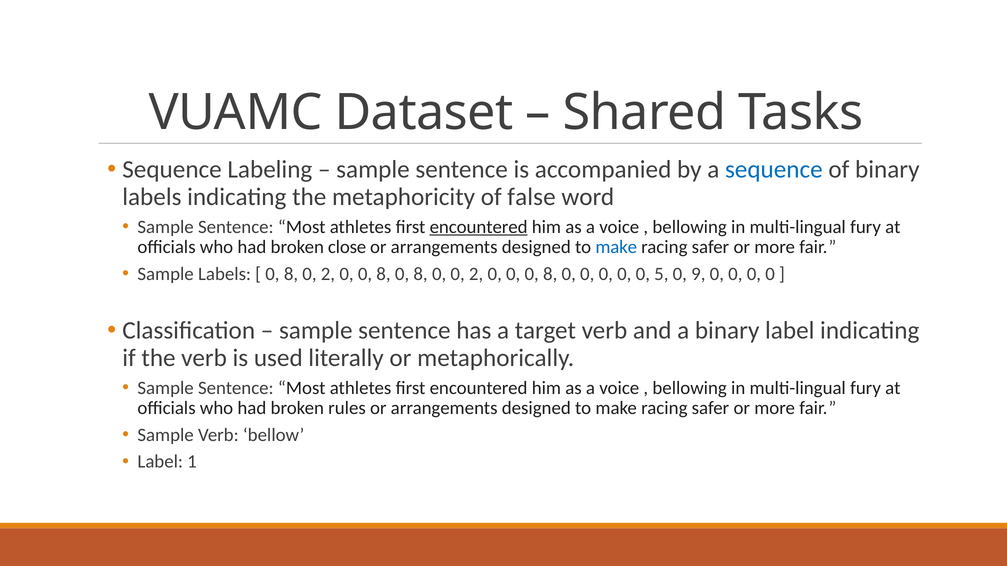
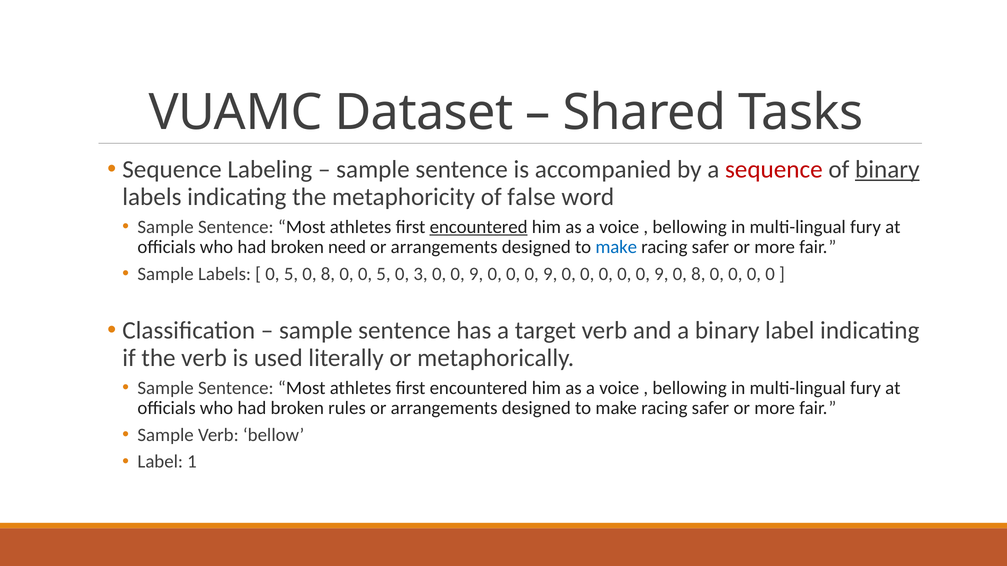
sequence colour: blue -> red (774, 170)
binary underline: none -> present (887, 170)
close: close -> need (347, 247)
8: 8 -> 5 (291, 274)
2: 2 -> 8 (328, 274)
8: 8 -> 5 (383, 274)
8: 8 -> 3 (421, 274)
2: 2 -> 9 (476, 274)
8: 8 -> 9 (550, 274)
5: 5 -> 9 (661, 274)
9: 9 -> 8 (698, 274)
